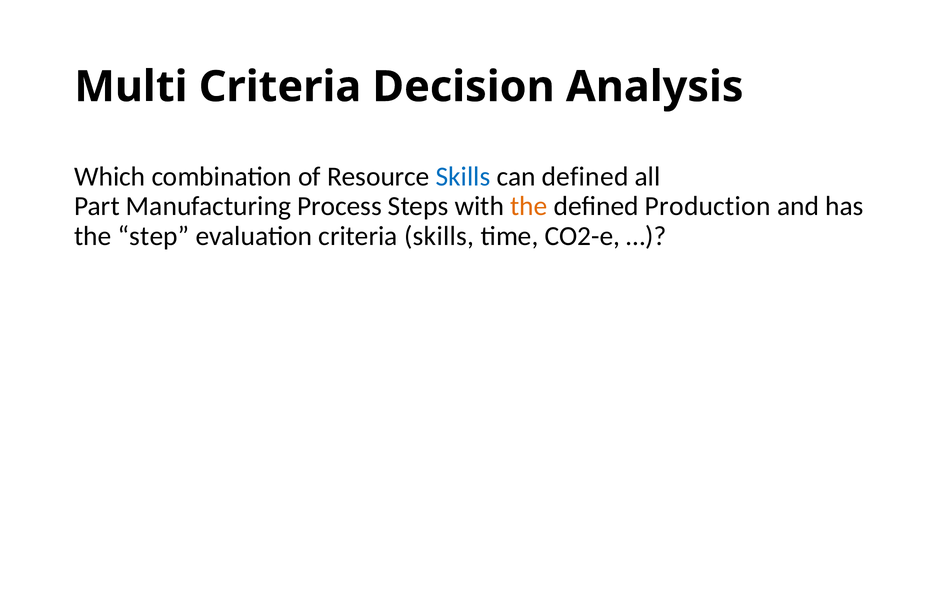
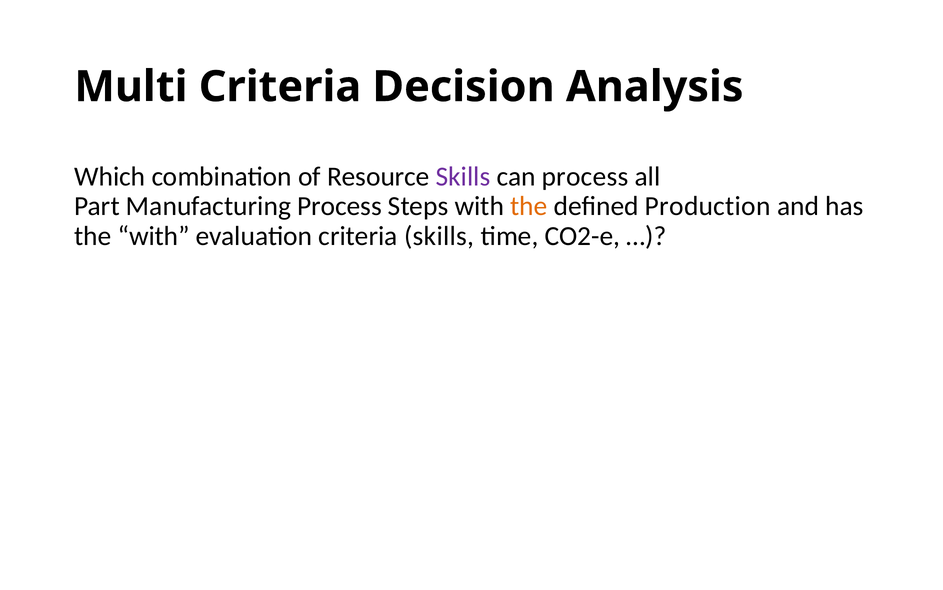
Skills colour: blue -> purple (463, 176)
can defined: defined -> process (585, 176)
the step: step -> with (154, 236)
